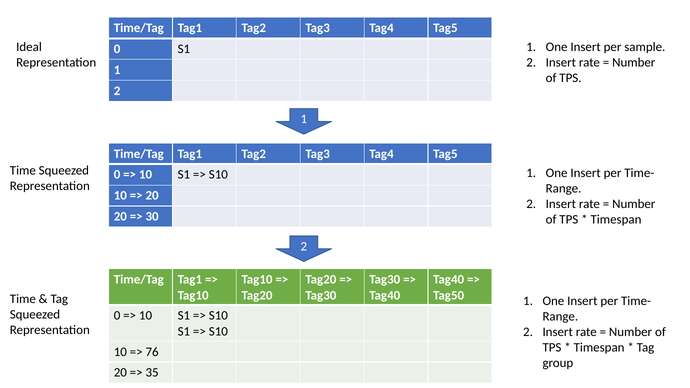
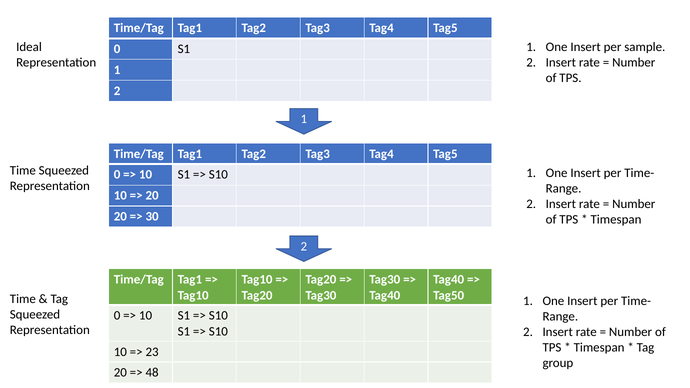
76: 76 -> 23 (152, 352)
35: 35 -> 48 (152, 373)
